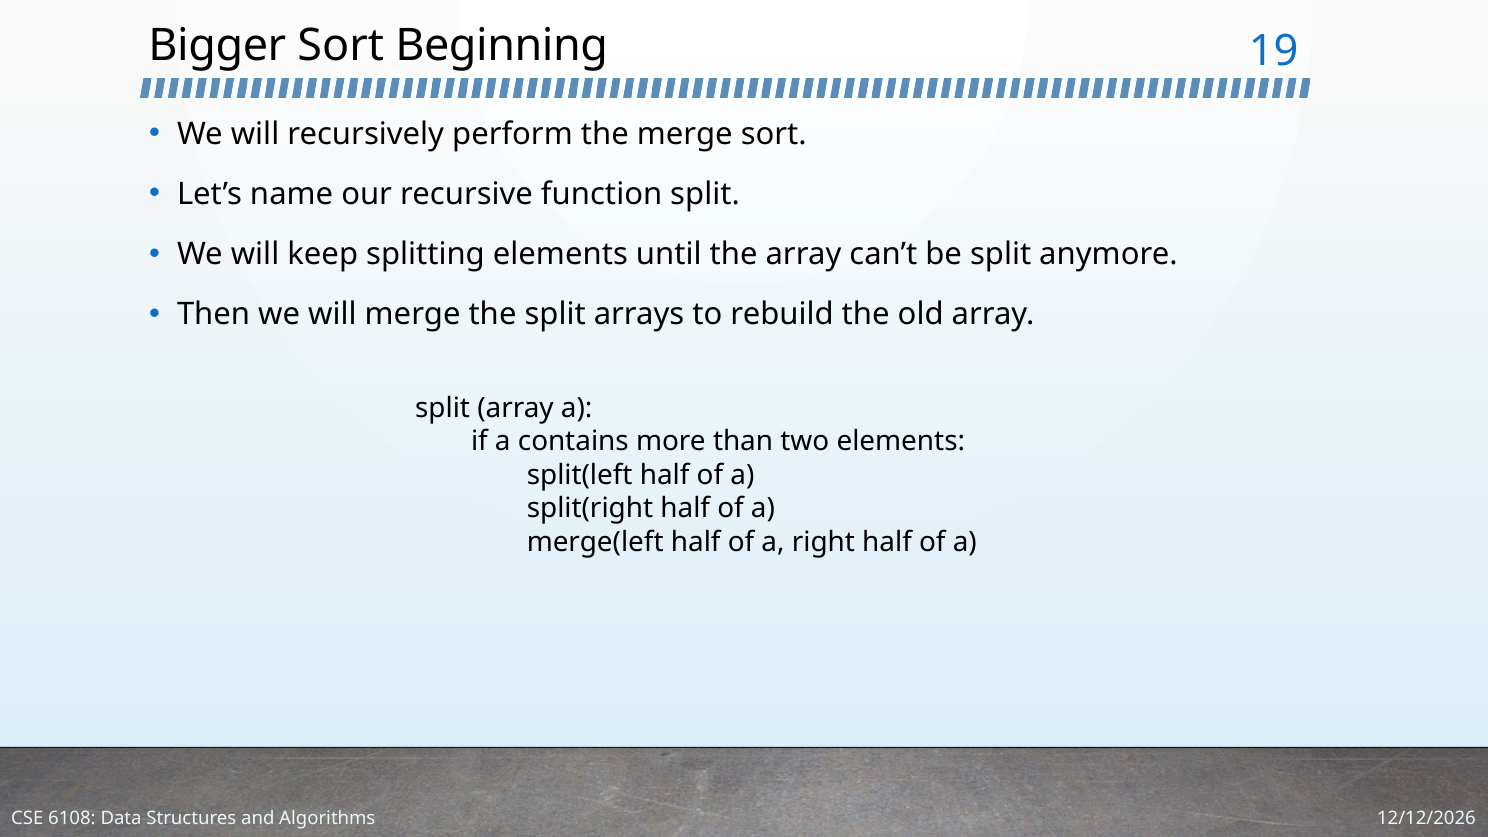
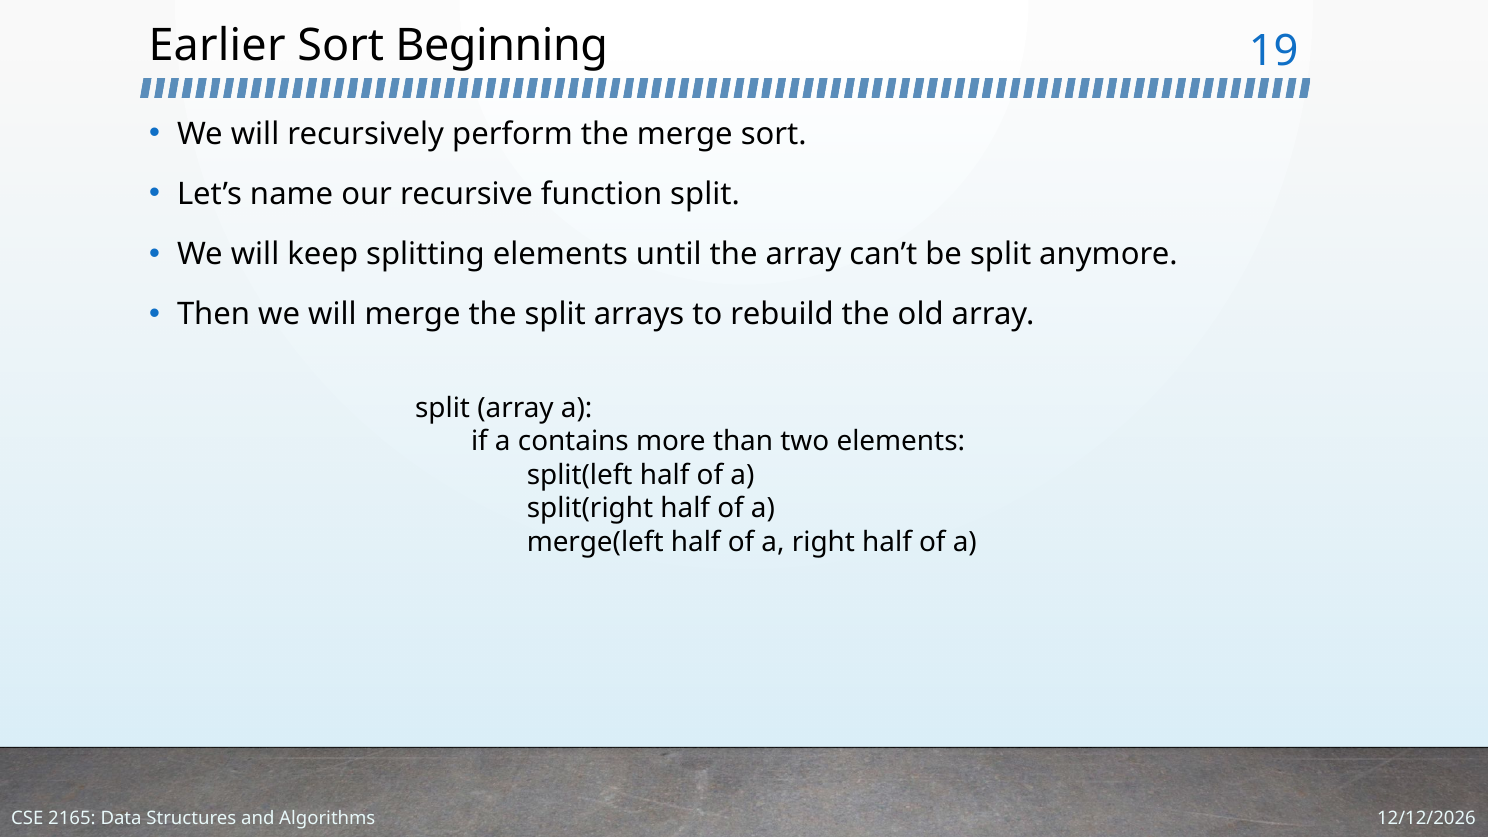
Bigger: Bigger -> Earlier (217, 46)
6108: 6108 -> 2165 (72, 818)
